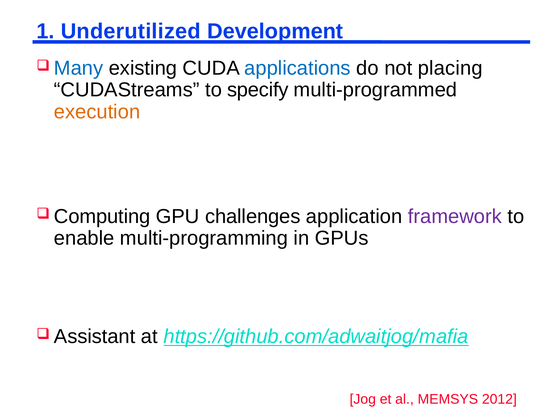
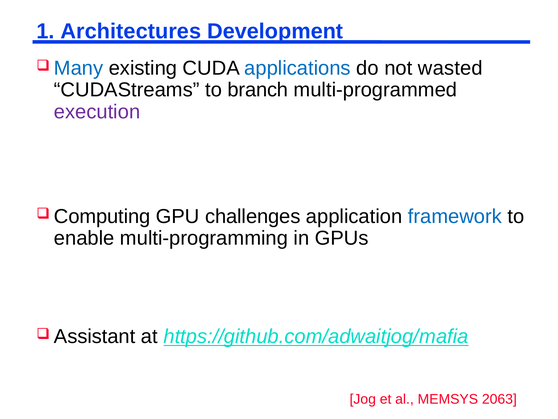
Underutilized: Underutilized -> Architectures (131, 31)
placing: placing -> wasted (450, 68)
specify: specify -> branch (258, 90)
execution colour: orange -> purple (97, 112)
framework colour: purple -> blue (455, 216)
2012: 2012 -> 2063 (499, 399)
